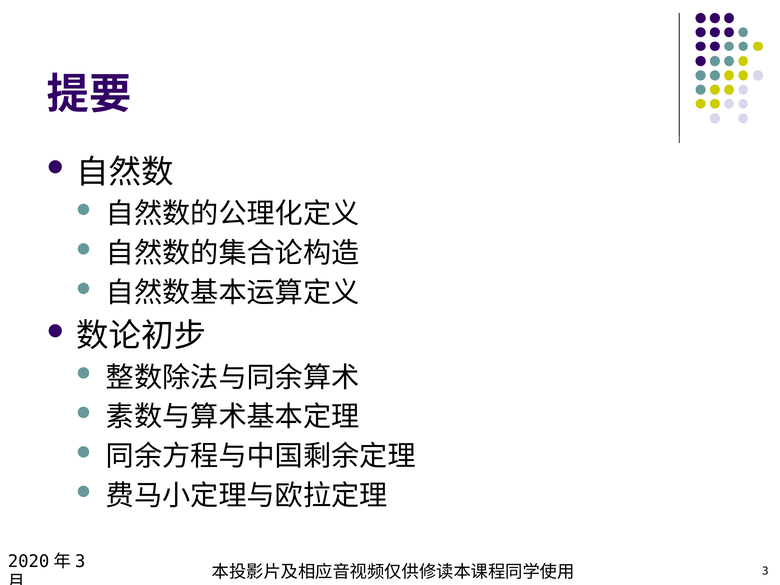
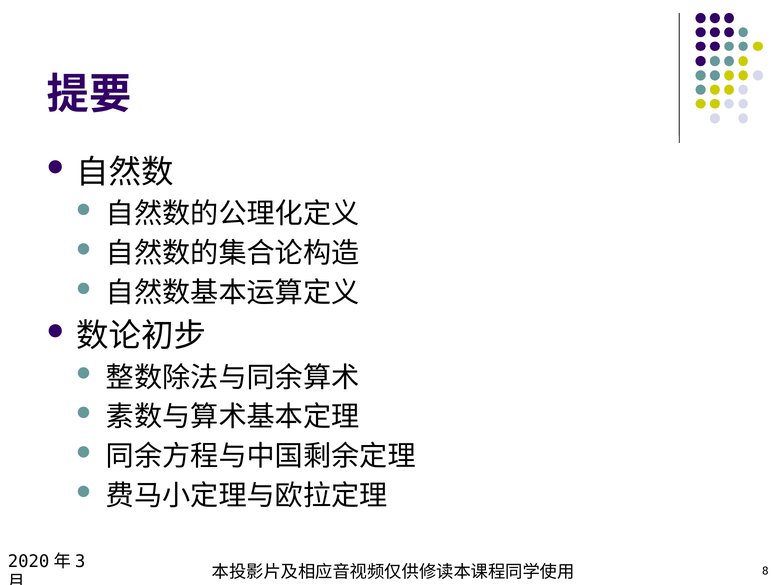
3: 3 -> 8 (765, 571)
